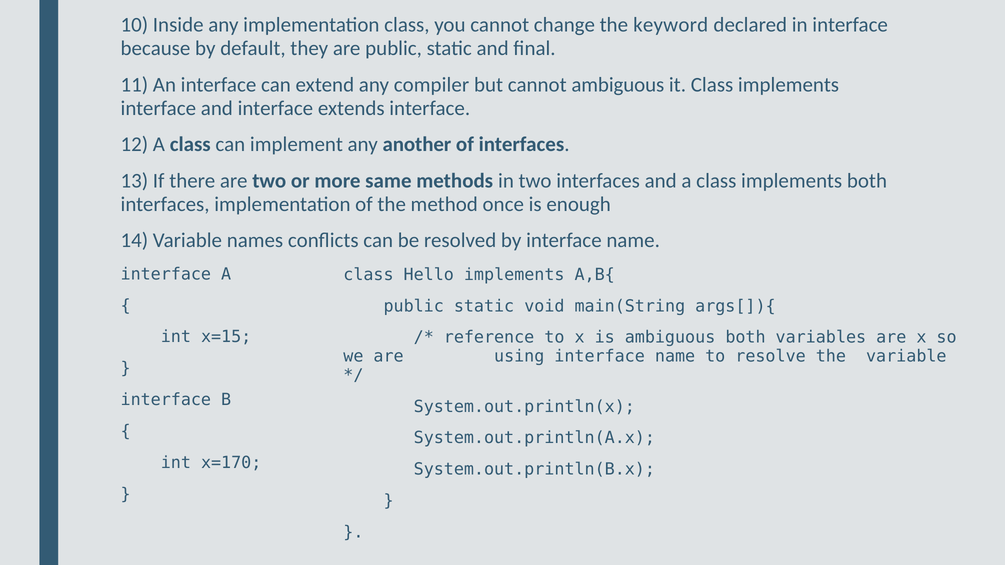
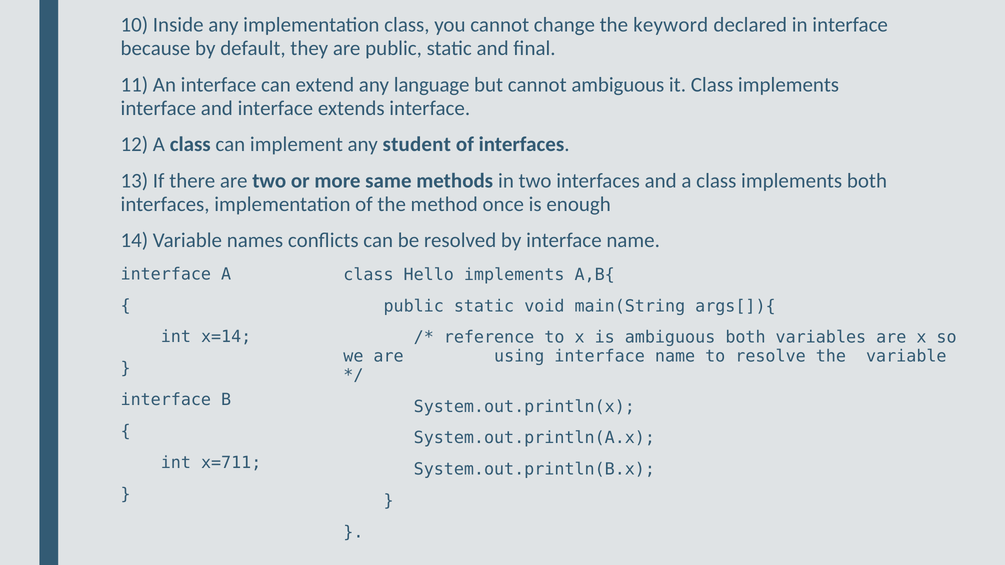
compiler: compiler -> language (432, 85)
another: another -> student (417, 145)
x=15: x=15 -> x=14 (226, 337)
x=170: x=170 -> x=711 (231, 463)
